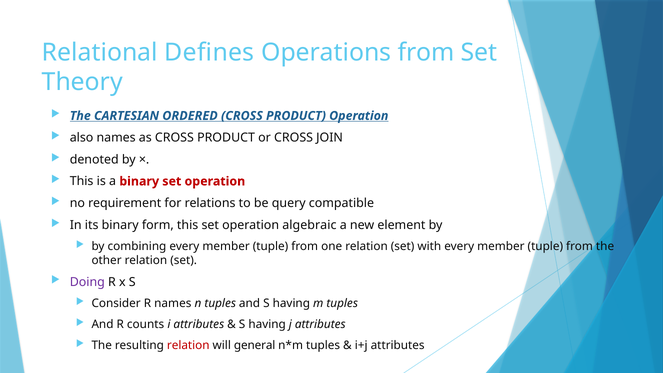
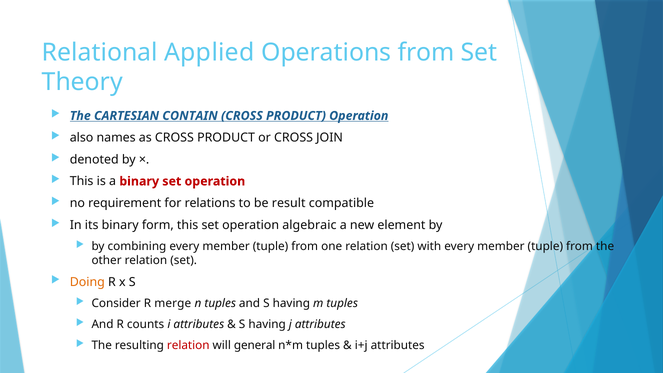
Defines: Defines -> Applied (209, 52)
ORDERED: ORDERED -> CONTAIN (190, 116)
query: query -> result (289, 203)
Doing colour: purple -> orange (87, 282)
R names: names -> merge (173, 303)
